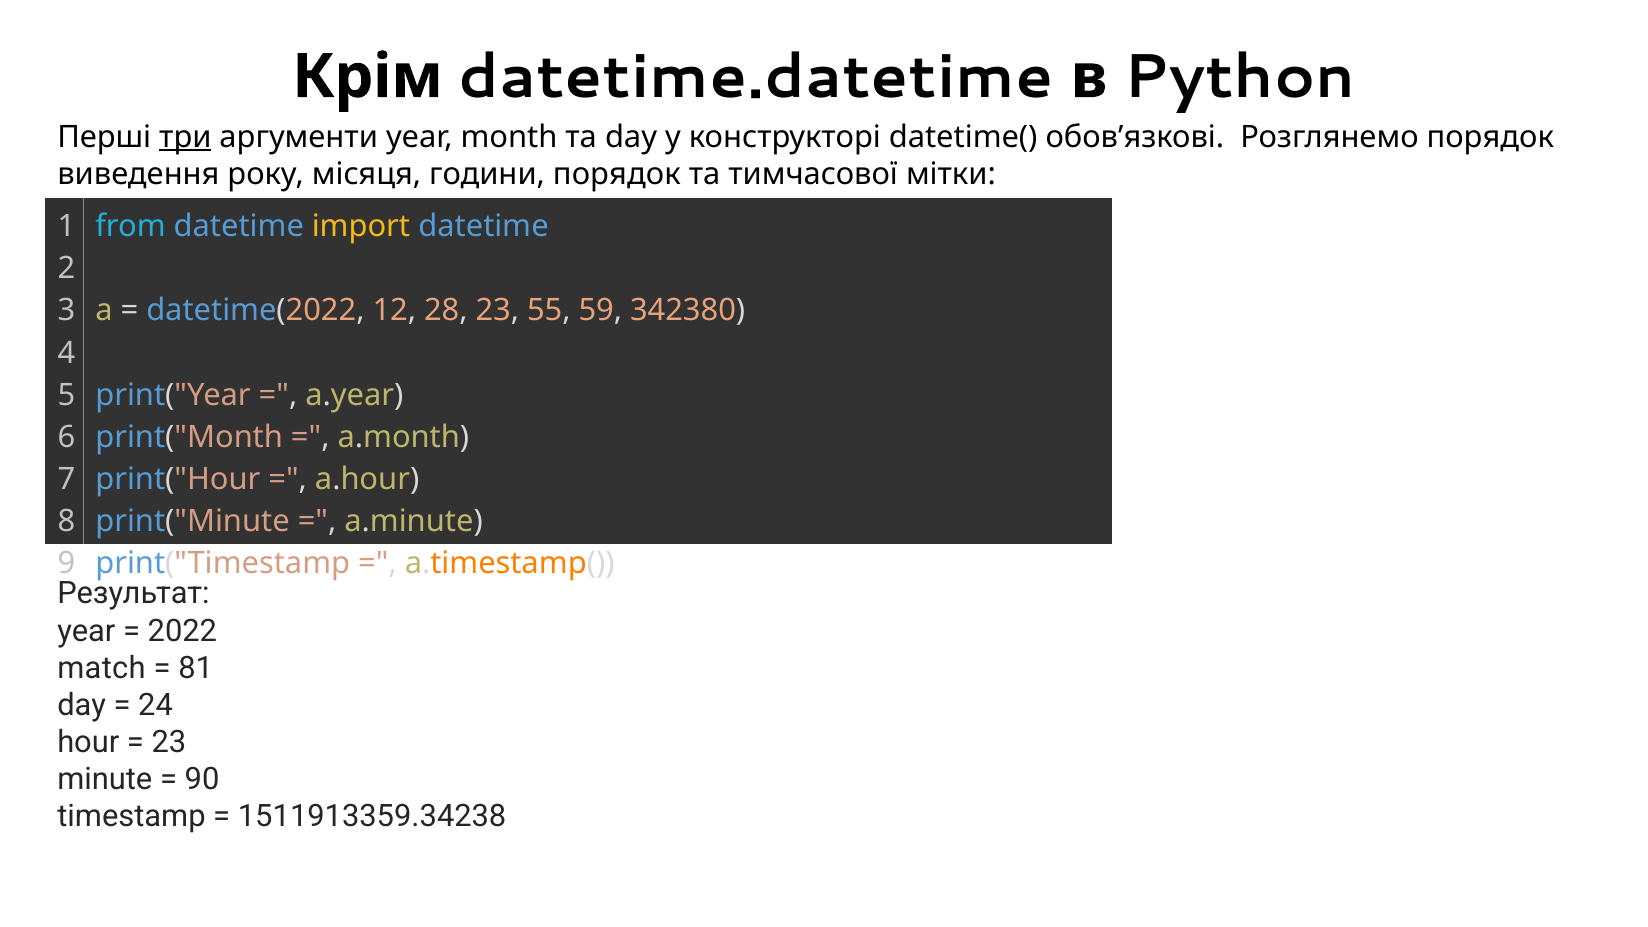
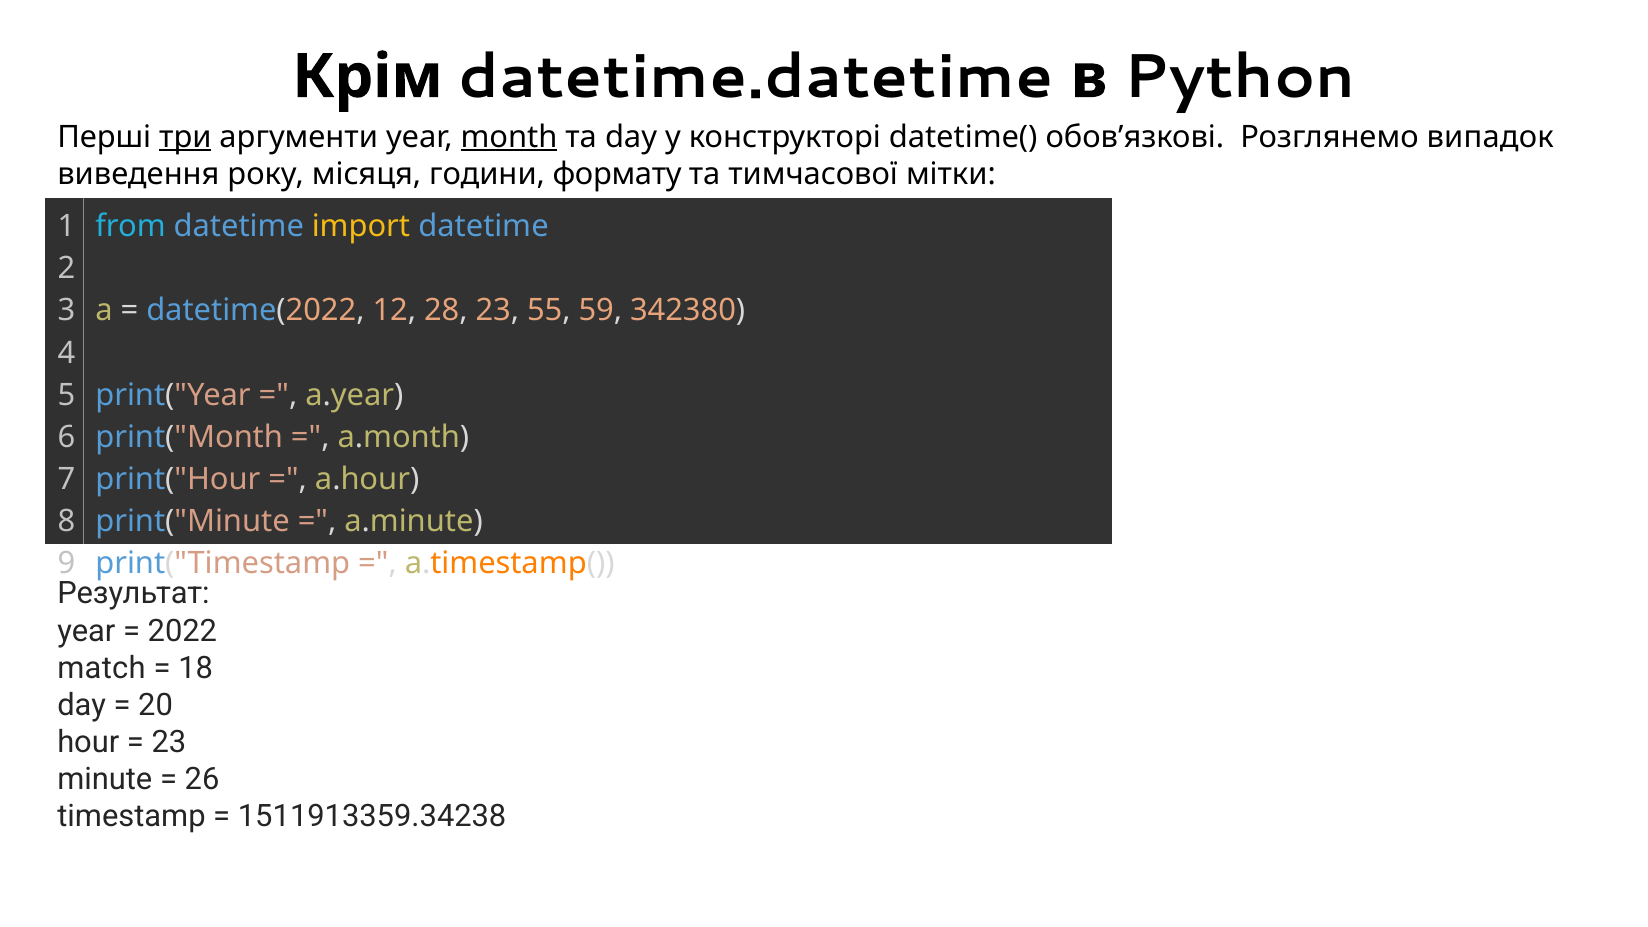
month underline: none -> present (509, 137)
Розглянемо порядок: порядок -> випадок (1490, 137)
години порядок: порядок -> формату (617, 174)
81: 81 -> 18 (196, 668)
24: 24 -> 20 (155, 705)
90: 90 -> 26 (202, 779)
